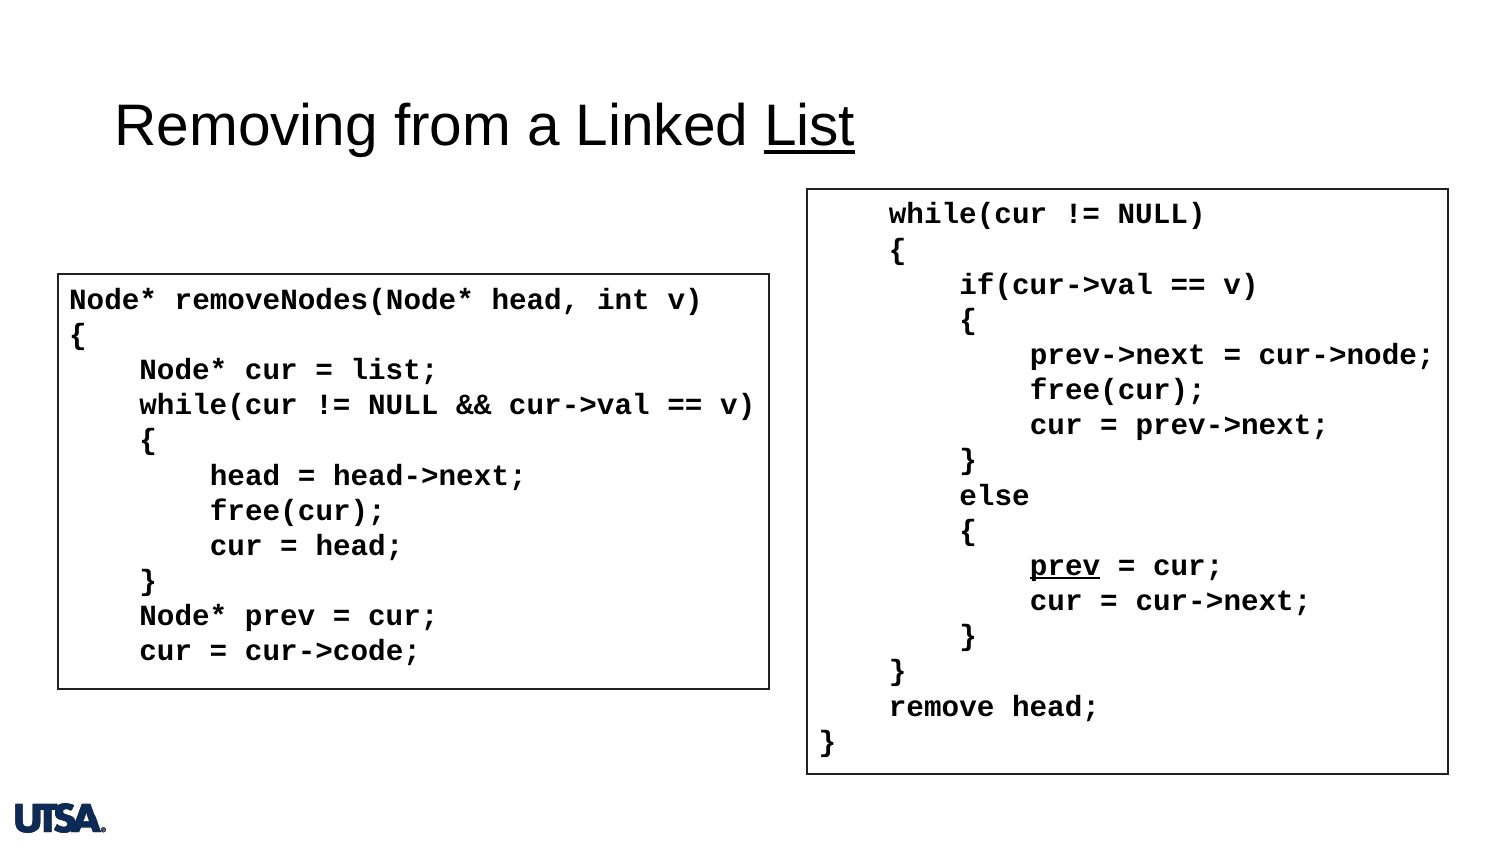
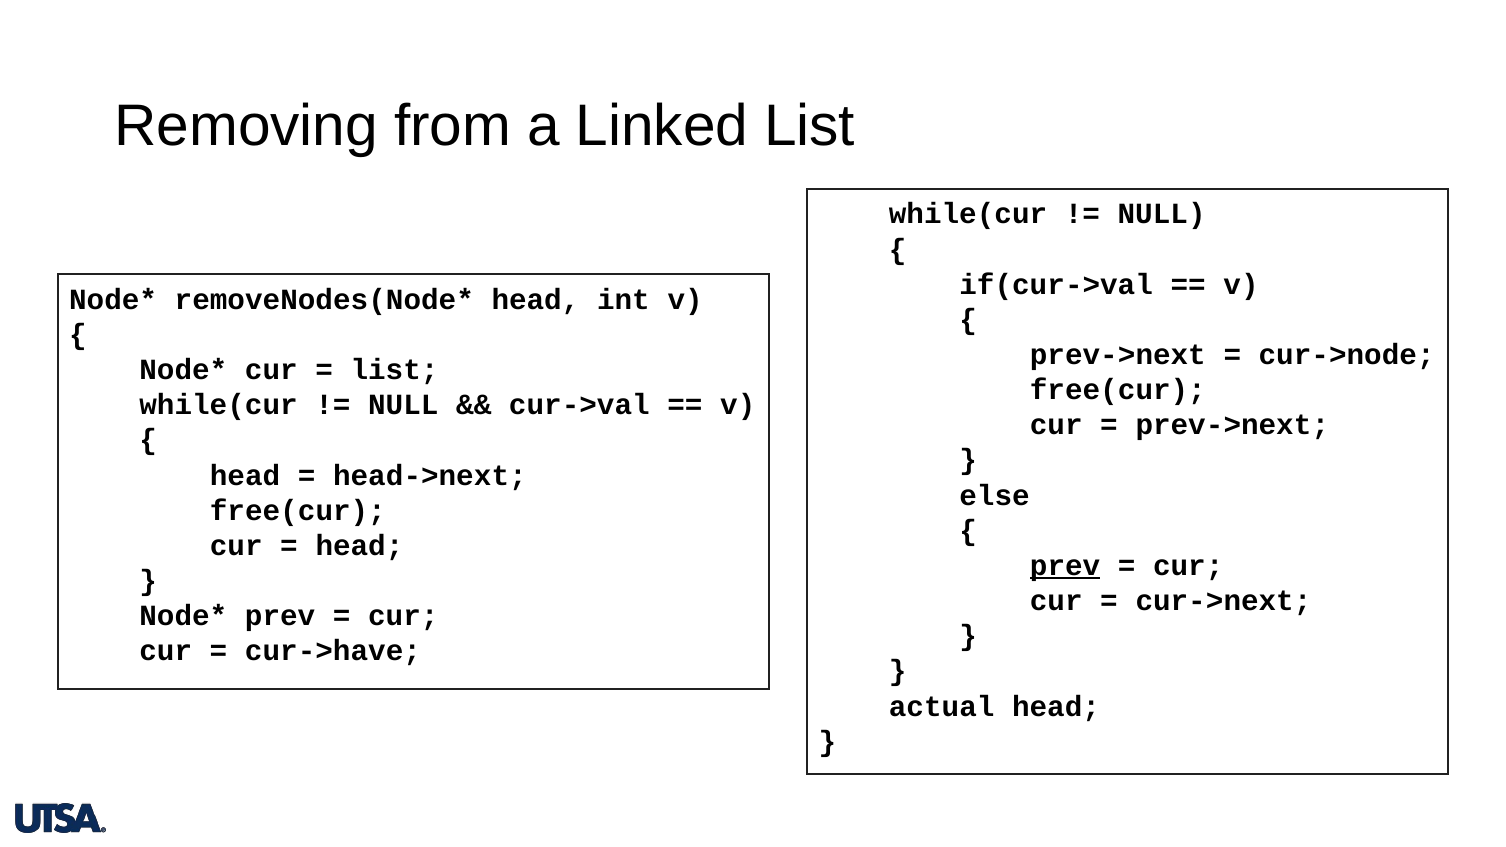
List underline: present -> none (810, 127)
cur->code: cur->code -> cur->have (333, 651)
remove: remove -> actual (942, 707)
